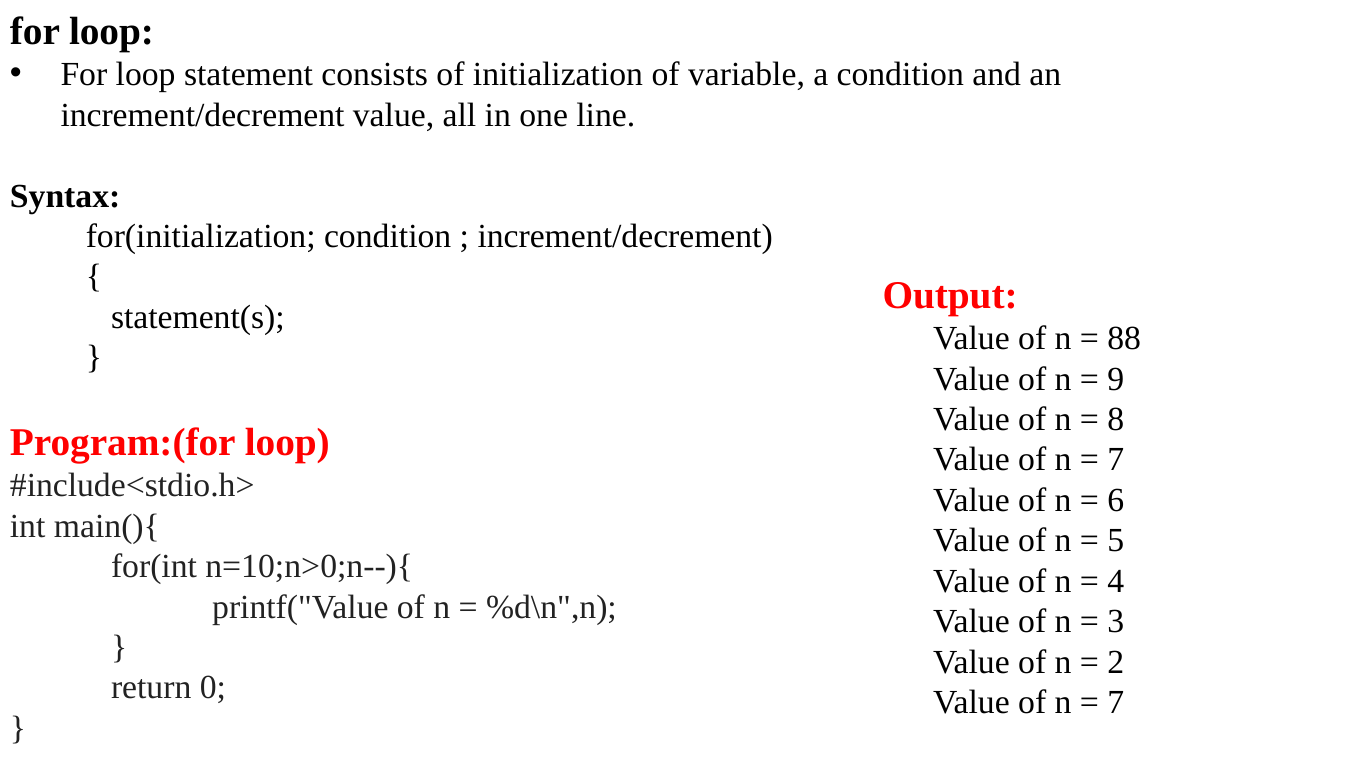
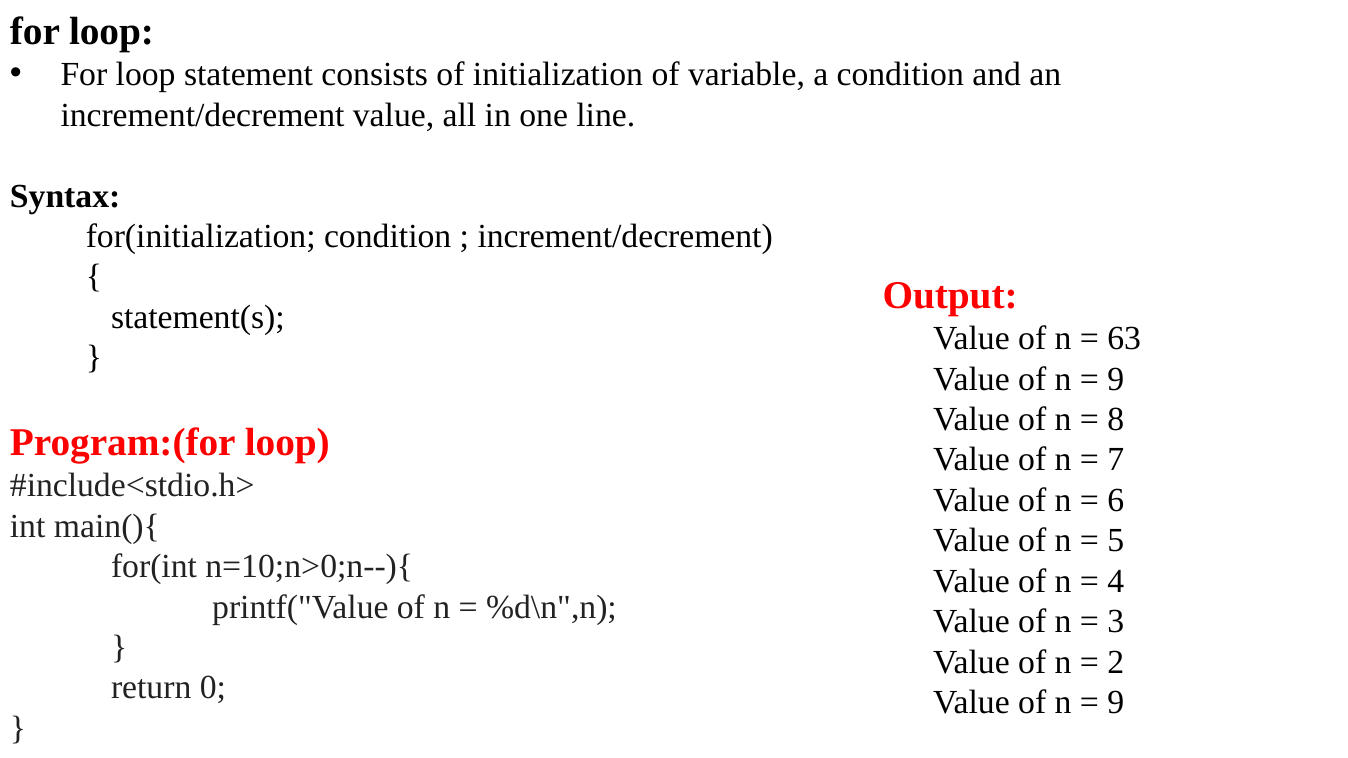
88: 88 -> 63 (1124, 339)
7: 7 -> 9 (1116, 703)
